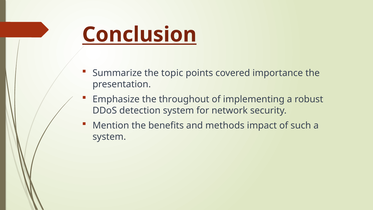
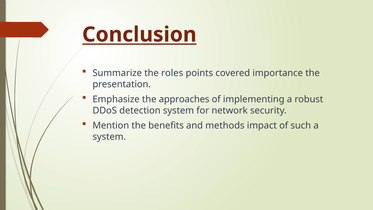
topic: topic -> roles (172, 73)
throughout: throughout -> approaches (184, 99)
